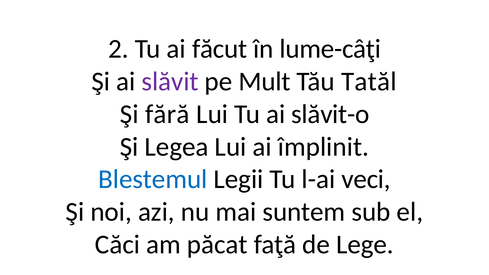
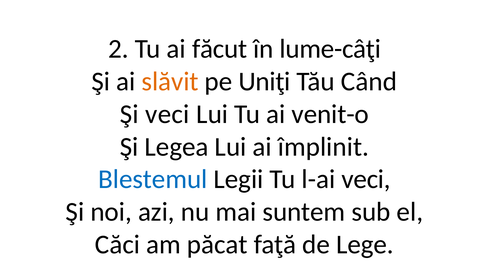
slăvit colour: purple -> orange (170, 82)
Mult: Mult -> Uniţi (264, 82)
Tatăl: Tatăl -> Când (369, 82)
Şi fără: fără -> veci (167, 114)
slăvit-o: slăvit-o -> venit-o (330, 114)
